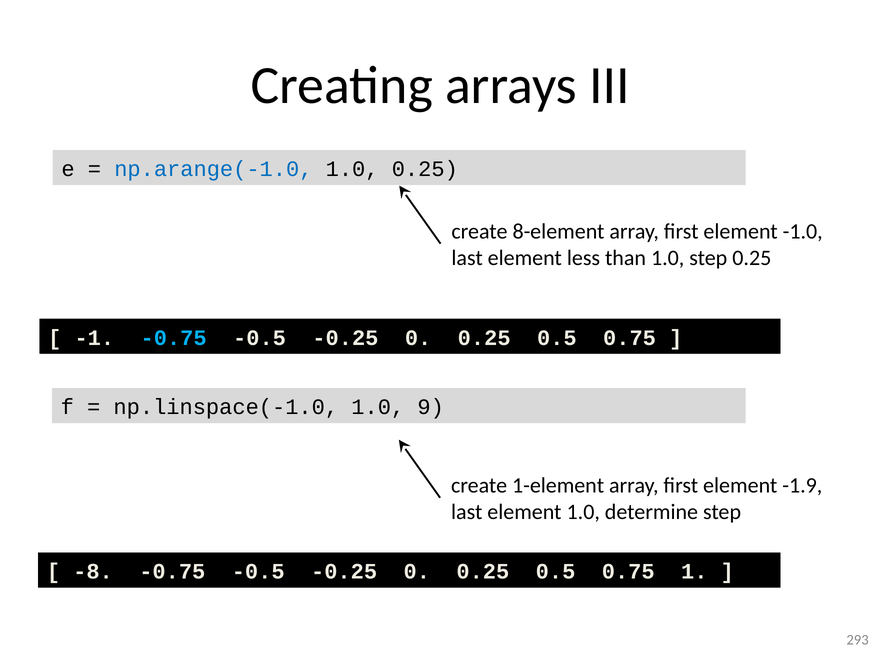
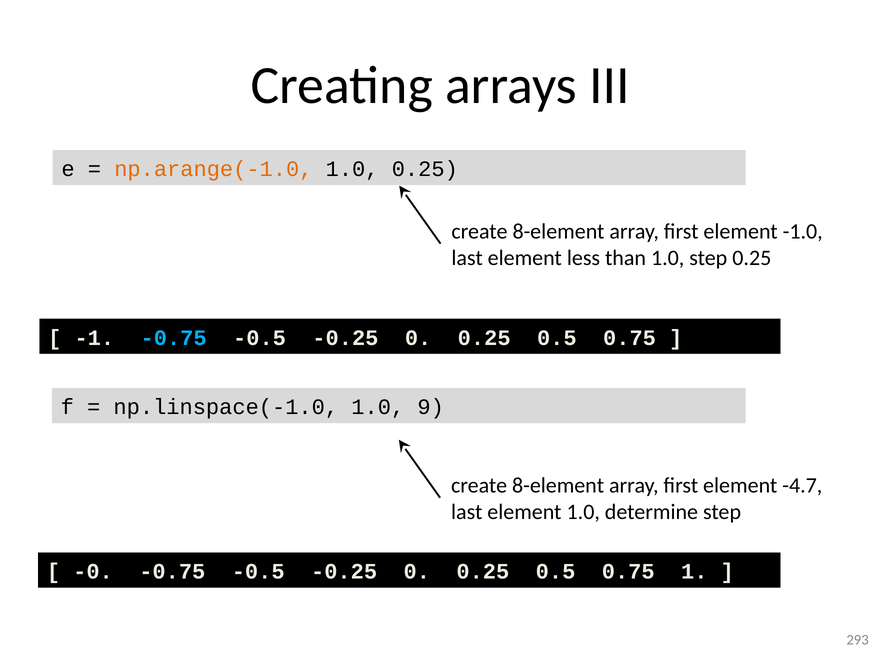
np.arange(-1.0 colour: blue -> orange (213, 169)
1-element: 1-element -> 8-element (558, 486)
-1.9: -1.9 -> -4.7 (802, 486)
-8: -8 -> -0 (93, 571)
